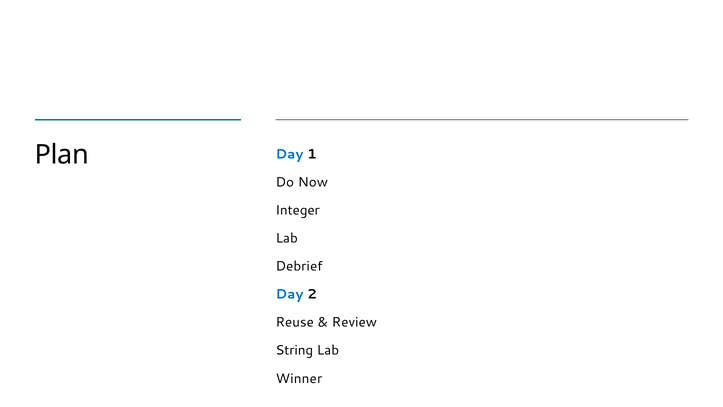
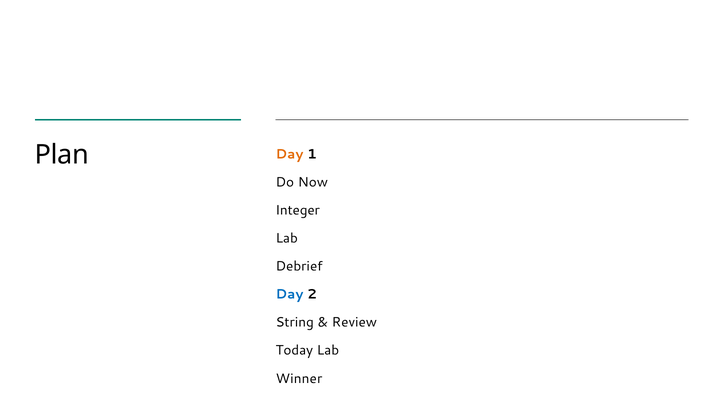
Day colour: blue -> orange (289, 154)
Reuse: Reuse -> String (295, 322)
String: String -> Today (294, 350)
